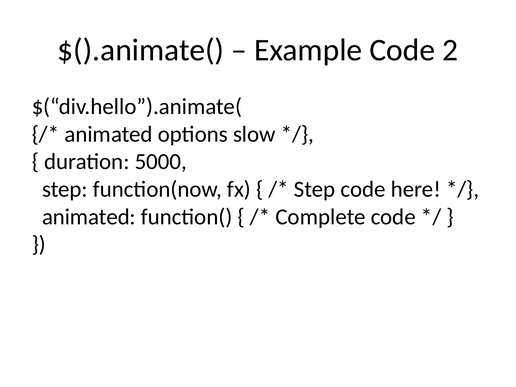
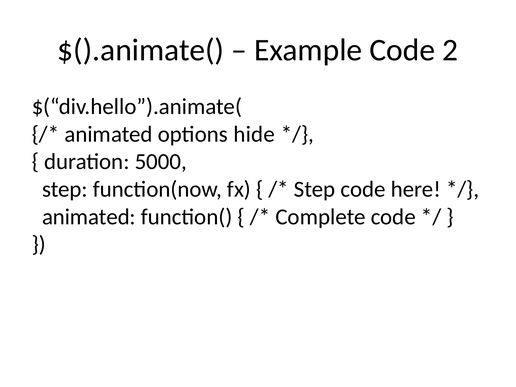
slow: slow -> hide (254, 134)
